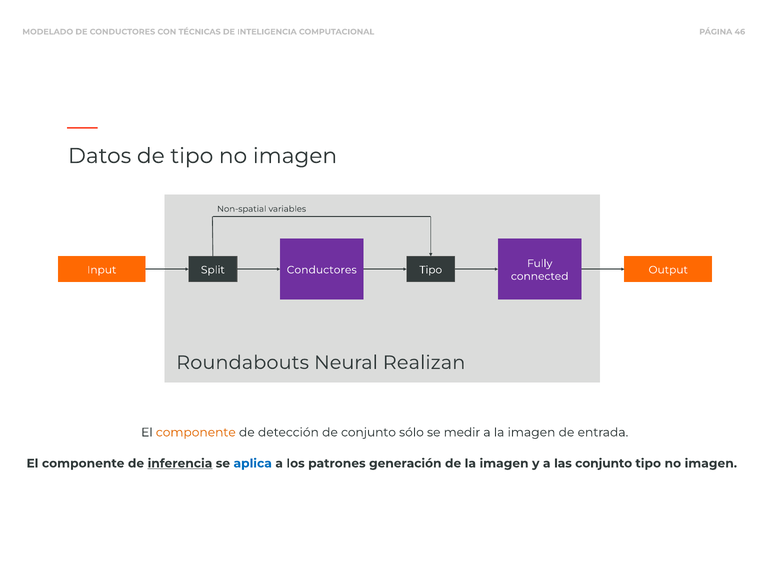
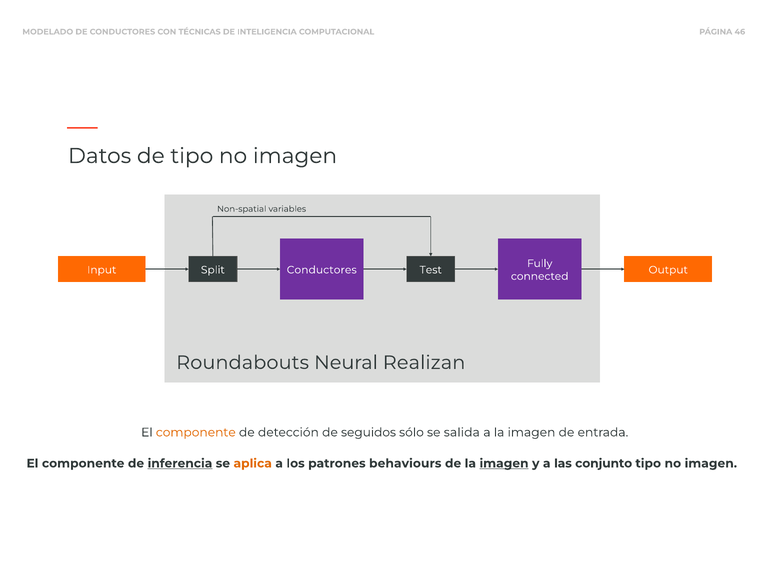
Split Tipo: Tipo -> Test (431, 270)
de conjunto: conjunto -> seguidos (368, 433)
medir: medir -> salida (462, 433)
aplica colour: blue -> orange (253, 464)
generación: generación -> behaviours (405, 464)
imagen underline: none -> present (504, 464)
